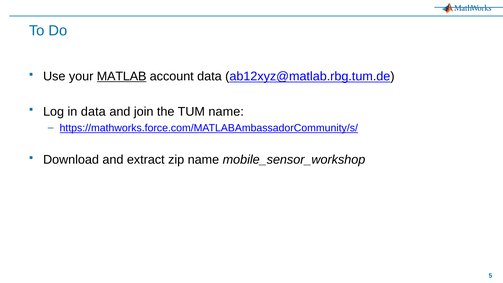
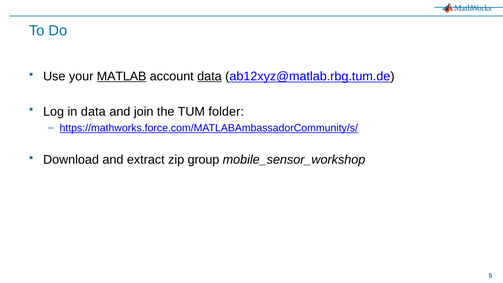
data underline: none -> present (209, 76)
TUM name: name -> folder (226, 112)
zip name: name -> group (203, 160)
